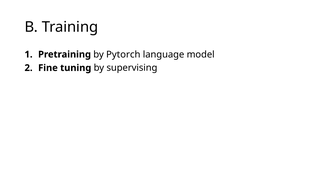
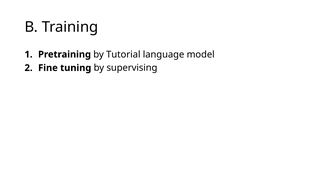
Pytorch: Pytorch -> Tutorial (123, 54)
